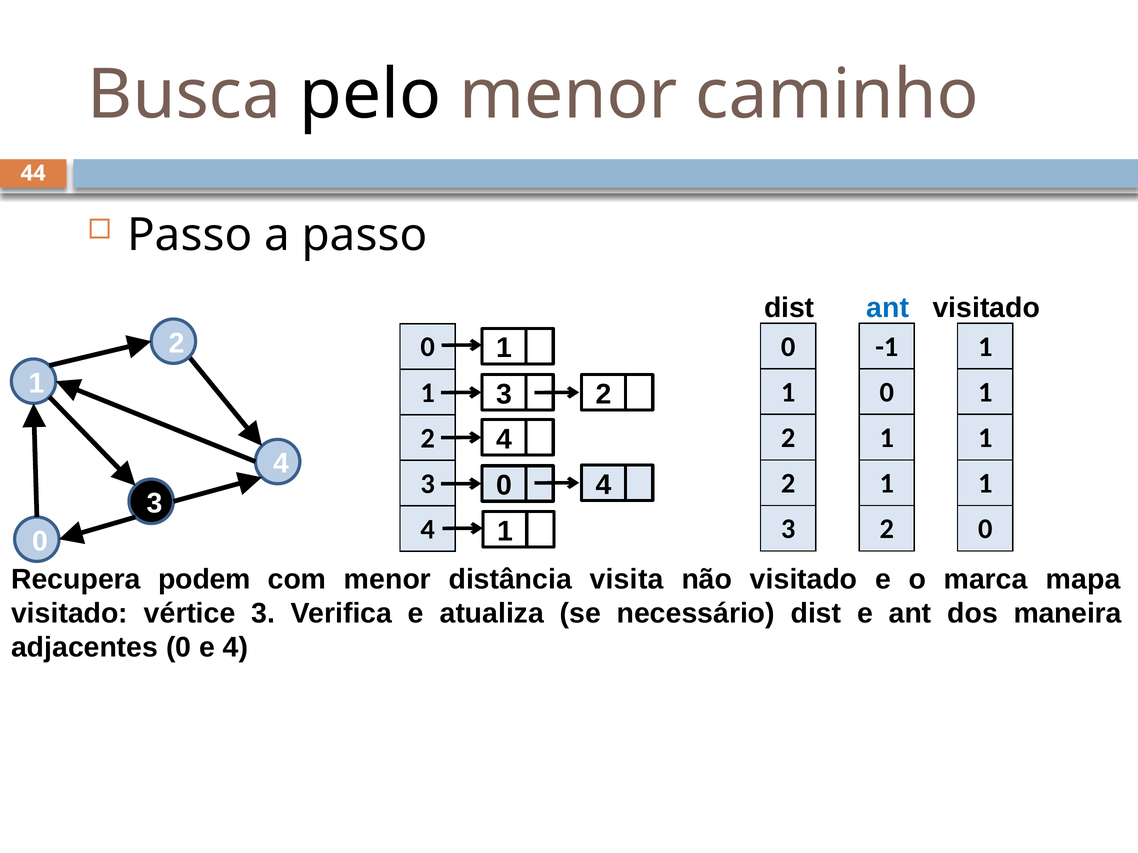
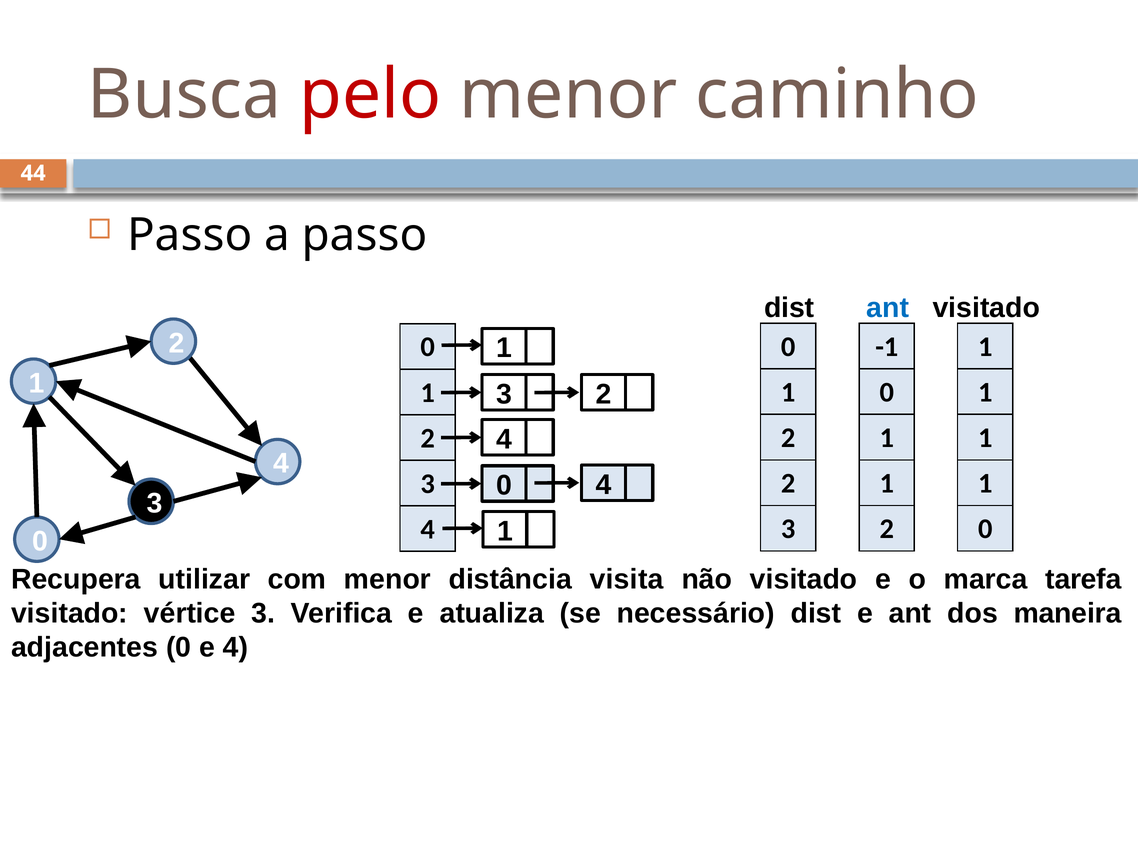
pelo colour: black -> red (370, 95)
podem: podem -> utilizar (204, 580)
mapa: mapa -> tarefa (1083, 580)
